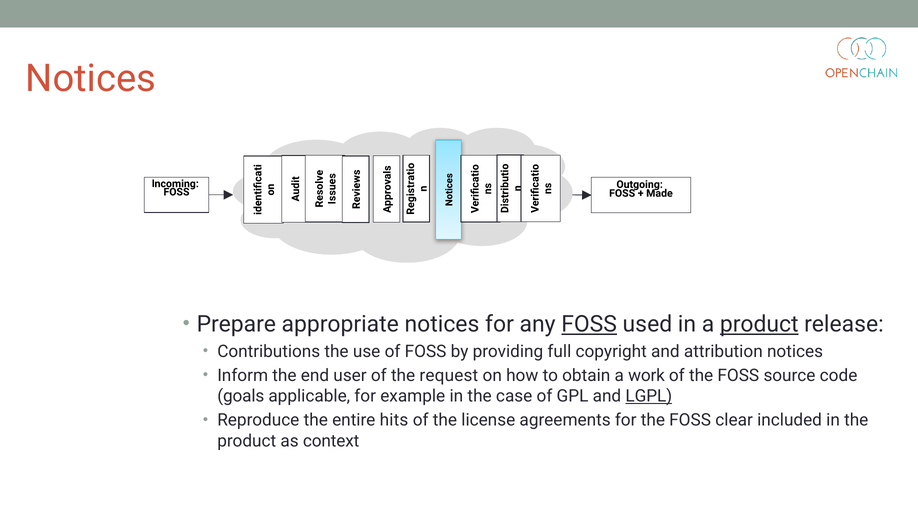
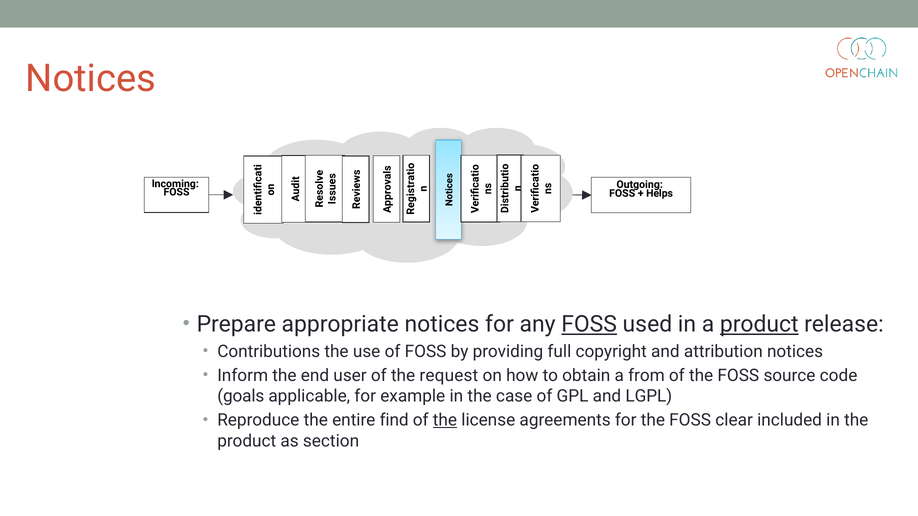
Made: Made -> Helps (660, 193)
work: work -> from (646, 376)
LGPL underline: present -> none (649, 396)
hits: hits -> find (394, 421)
the underline: none -> present (445, 421)
context: context -> section (331, 441)
